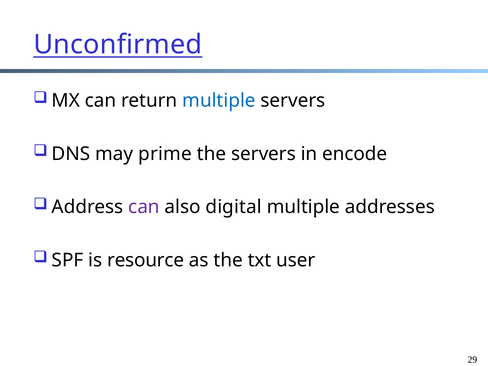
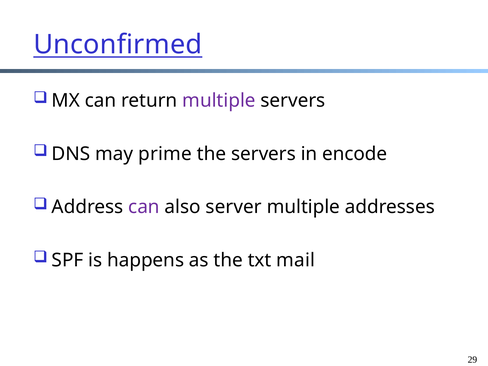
multiple colour: blue -> purple (219, 101)
digital: digital -> server (234, 207)
resource: resource -> happens (146, 260)
user: user -> mail (296, 260)
